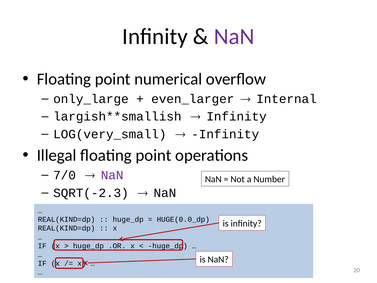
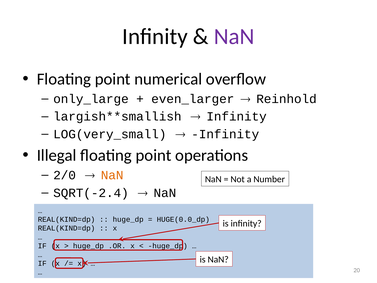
Internal: Internal -> Reinhold (287, 99)
7/0: 7/0 -> 2/0 (65, 175)
NaN colour: purple -> orange (112, 175)
SQRT(-2.3: SQRT(-2.3 -> SQRT(-2.4 (91, 193)
